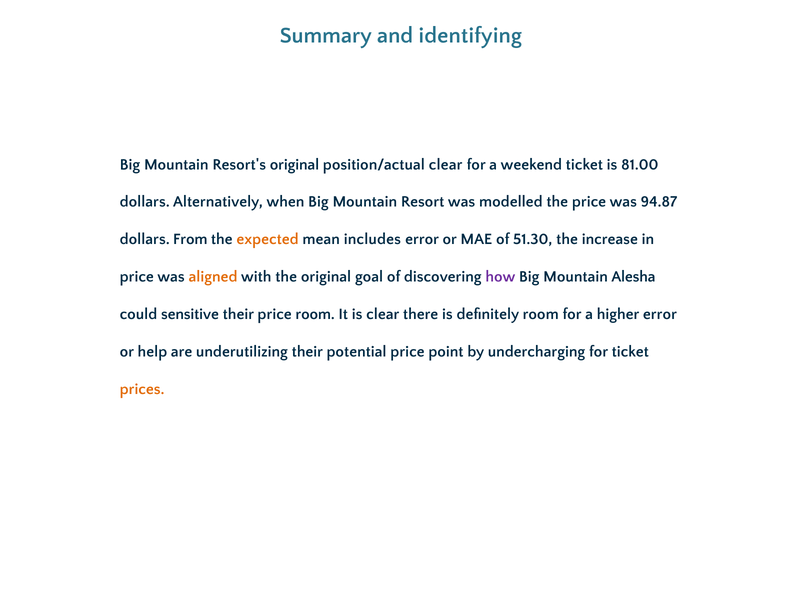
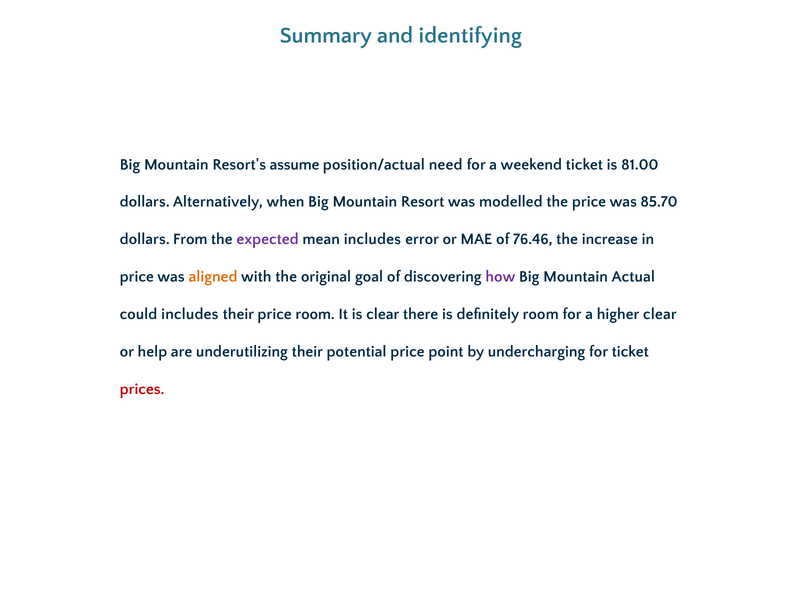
Resort's original: original -> assume (295, 165)
position/actual clear: clear -> need (446, 165)
94.87: 94.87 -> 85.70 (659, 202)
expected colour: orange -> purple (268, 239)
51.30: 51.30 -> 76.46 (533, 239)
Alesha: Alesha -> Actual (633, 277)
could sensitive: sensitive -> includes (190, 314)
higher error: error -> clear (660, 314)
prices colour: orange -> red (142, 389)
